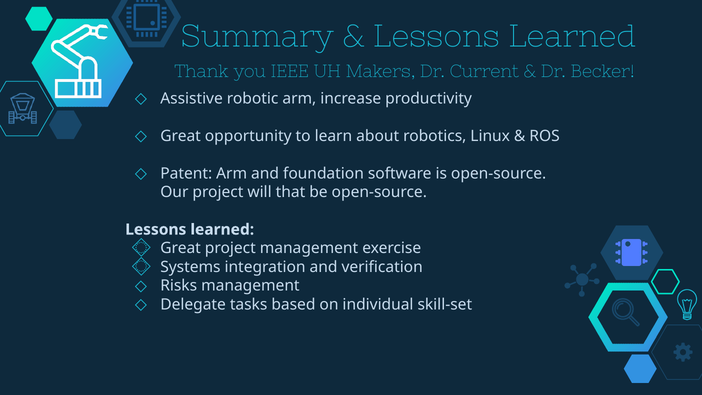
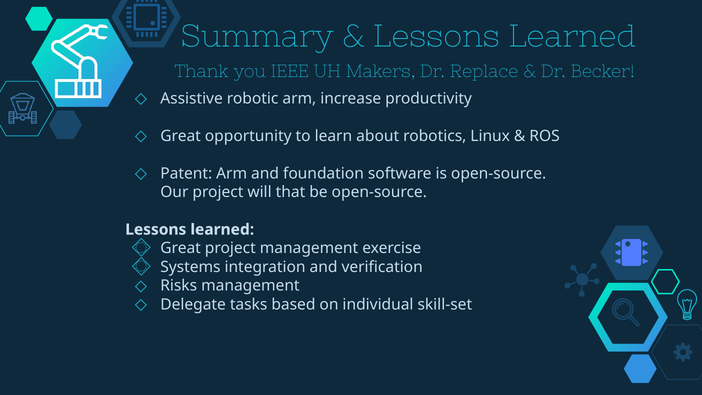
Current: Current -> Replace (484, 71)
